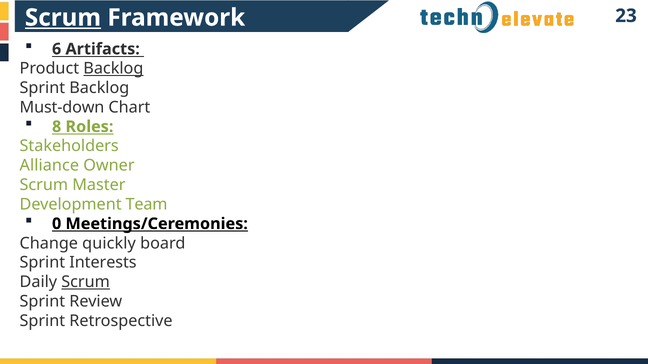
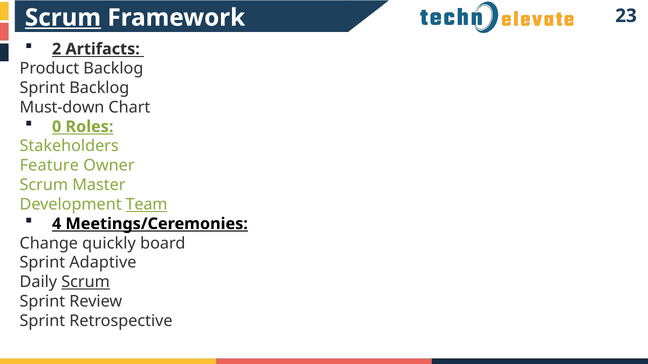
6: 6 -> 2 (57, 49)
Backlog underline: present -> none (113, 69)
8: 8 -> 0 (57, 127)
Alliance: Alliance -> Feature (49, 166)
Team underline: none -> present (147, 205)
0: 0 -> 4 (57, 224)
Interests: Interests -> Adaptive (103, 263)
